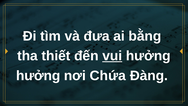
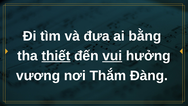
thiết underline: none -> present (56, 56)
hưởng: hưởng -> vương (38, 75)
Chứa: Chứa -> Thắm (108, 75)
